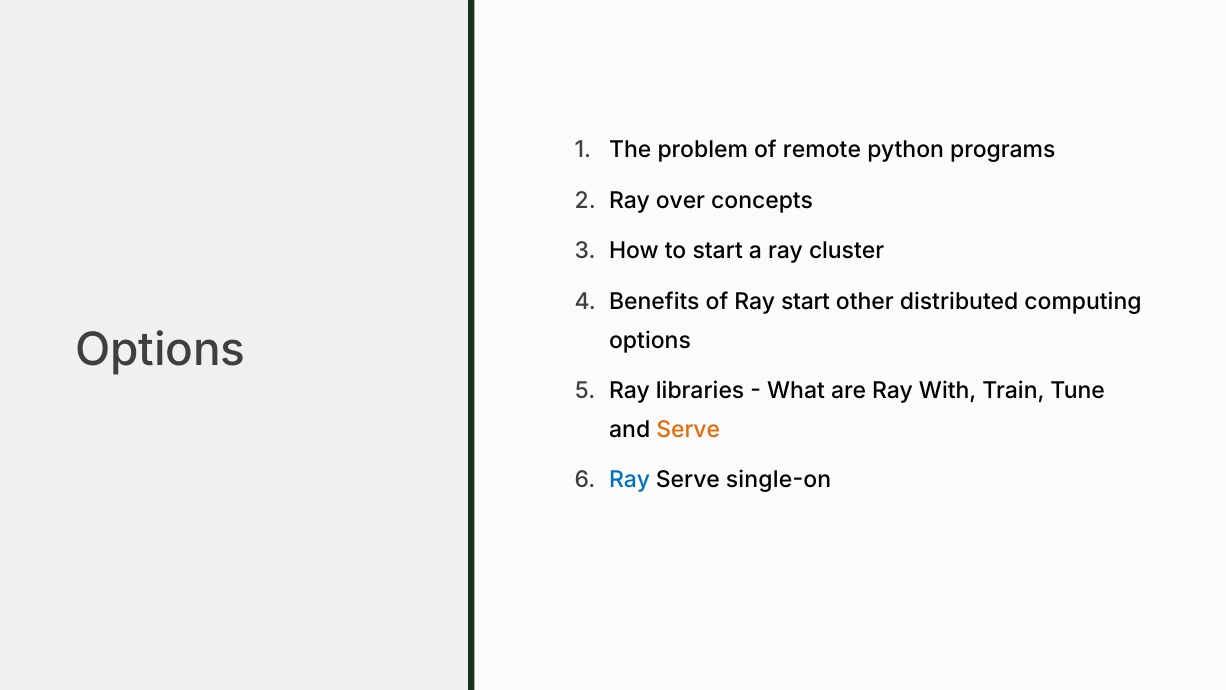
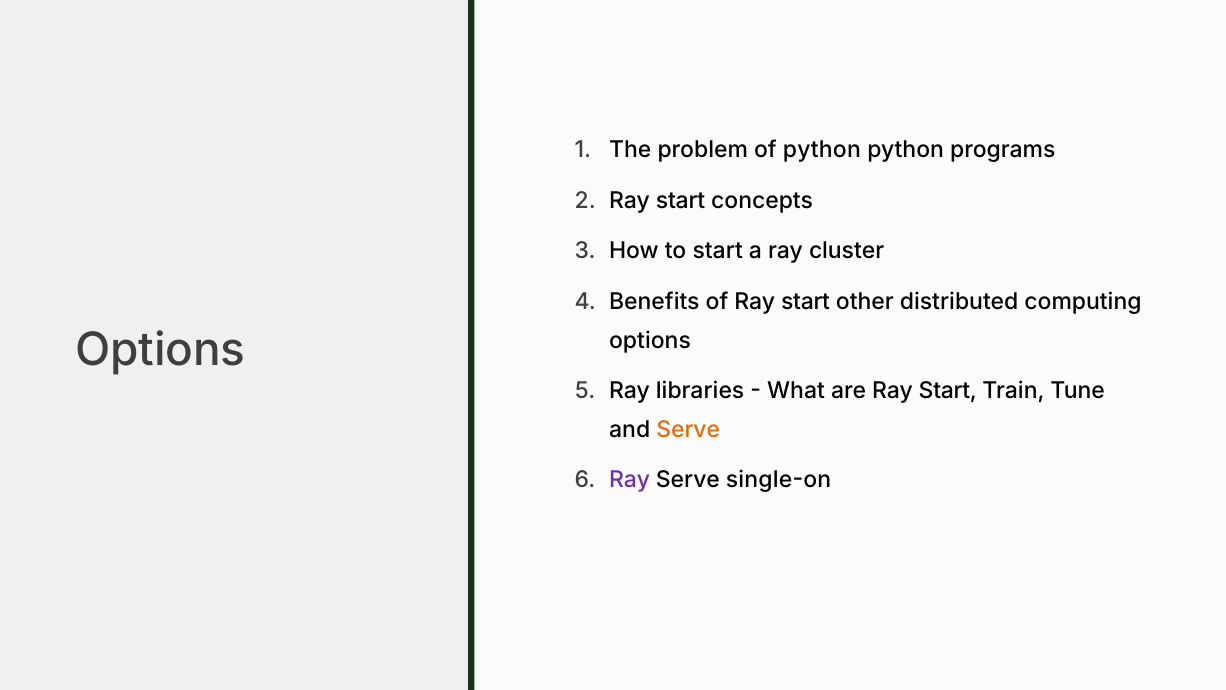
of remote: remote -> python (822, 150)
over: over -> start (680, 201)
are Ray With: With -> Start (948, 391)
Ray colour: blue -> purple (630, 480)
